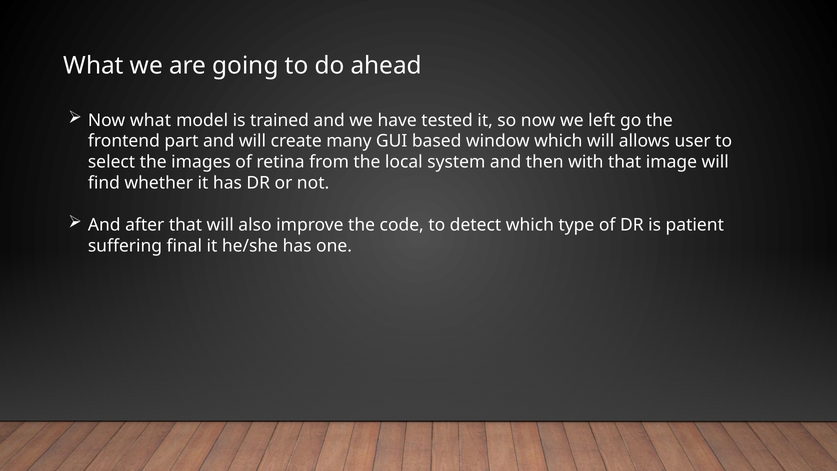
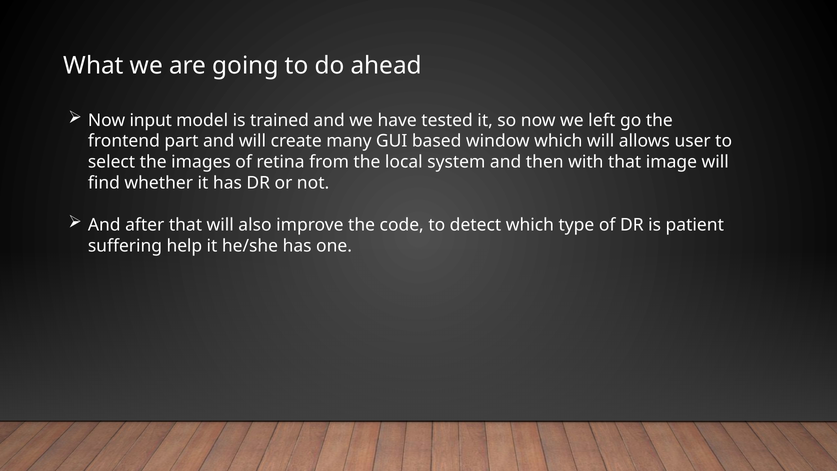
Now what: what -> input (151, 120)
final: final -> help (184, 246)
